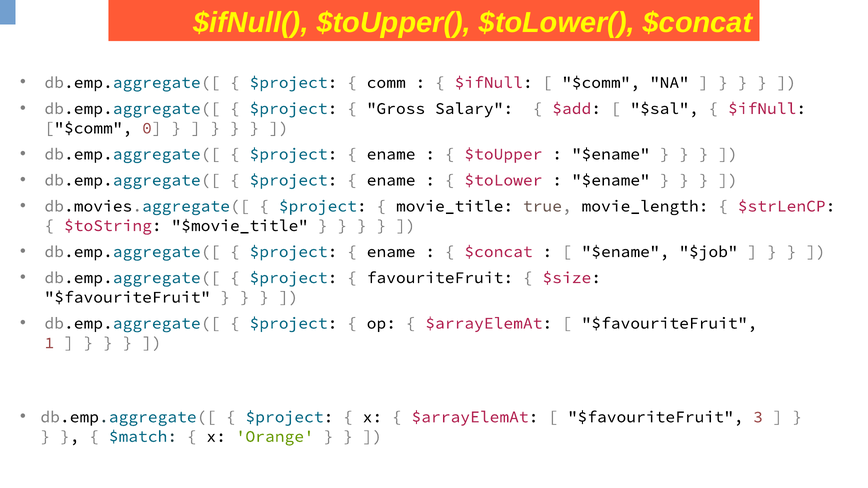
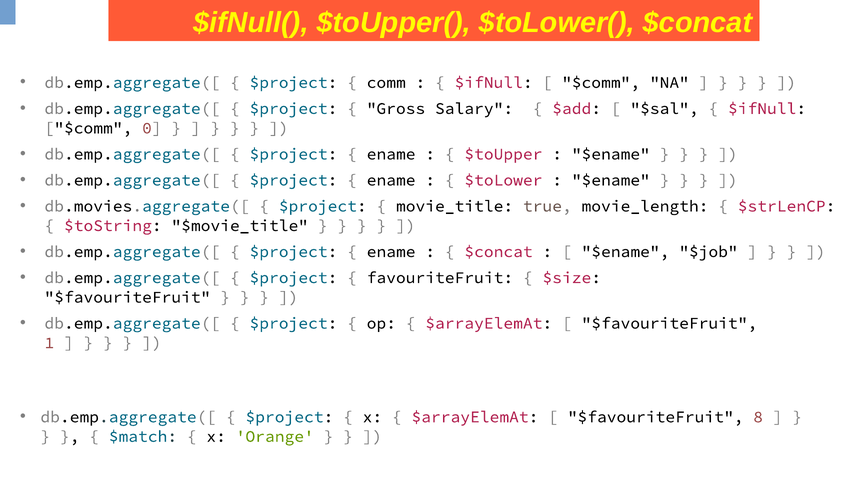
3: 3 -> 8 (758, 417)
